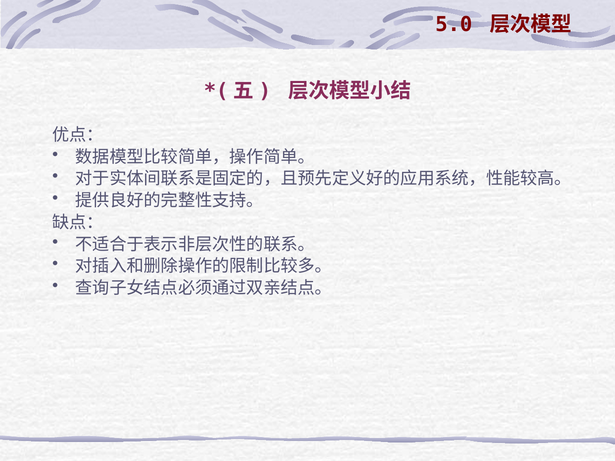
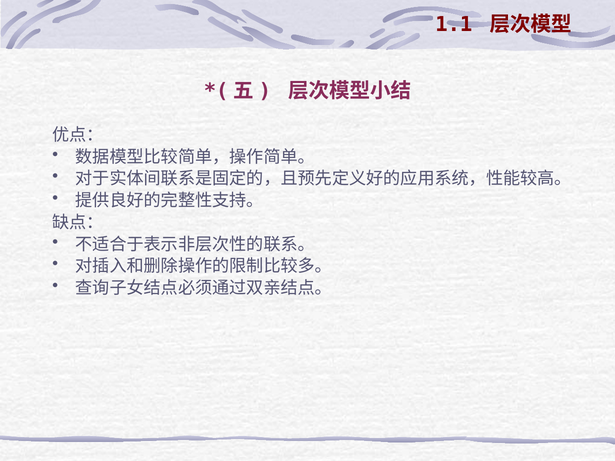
5.0: 5.0 -> 1.1 (454, 25)
